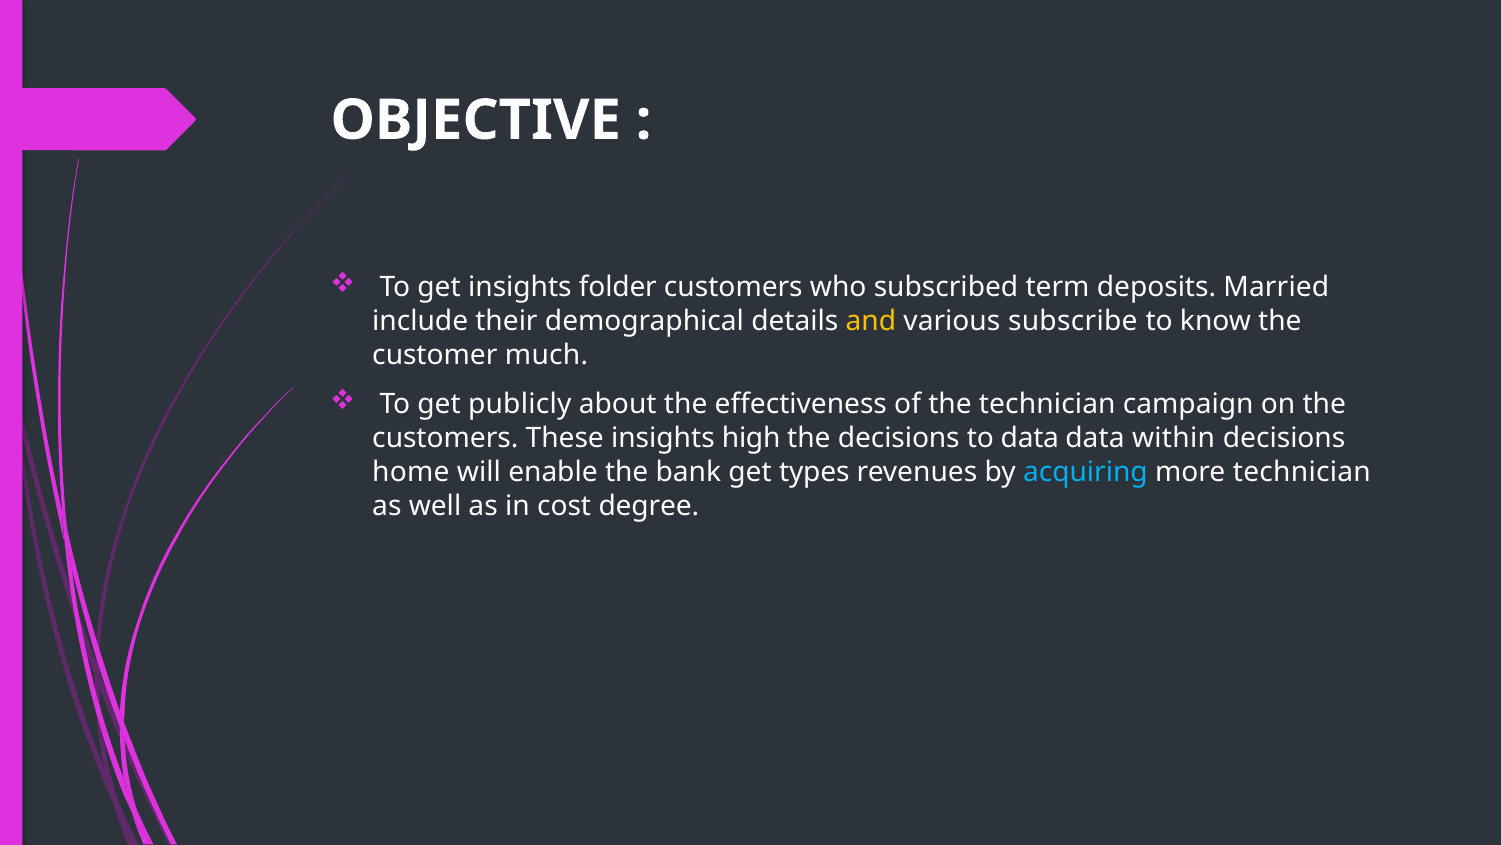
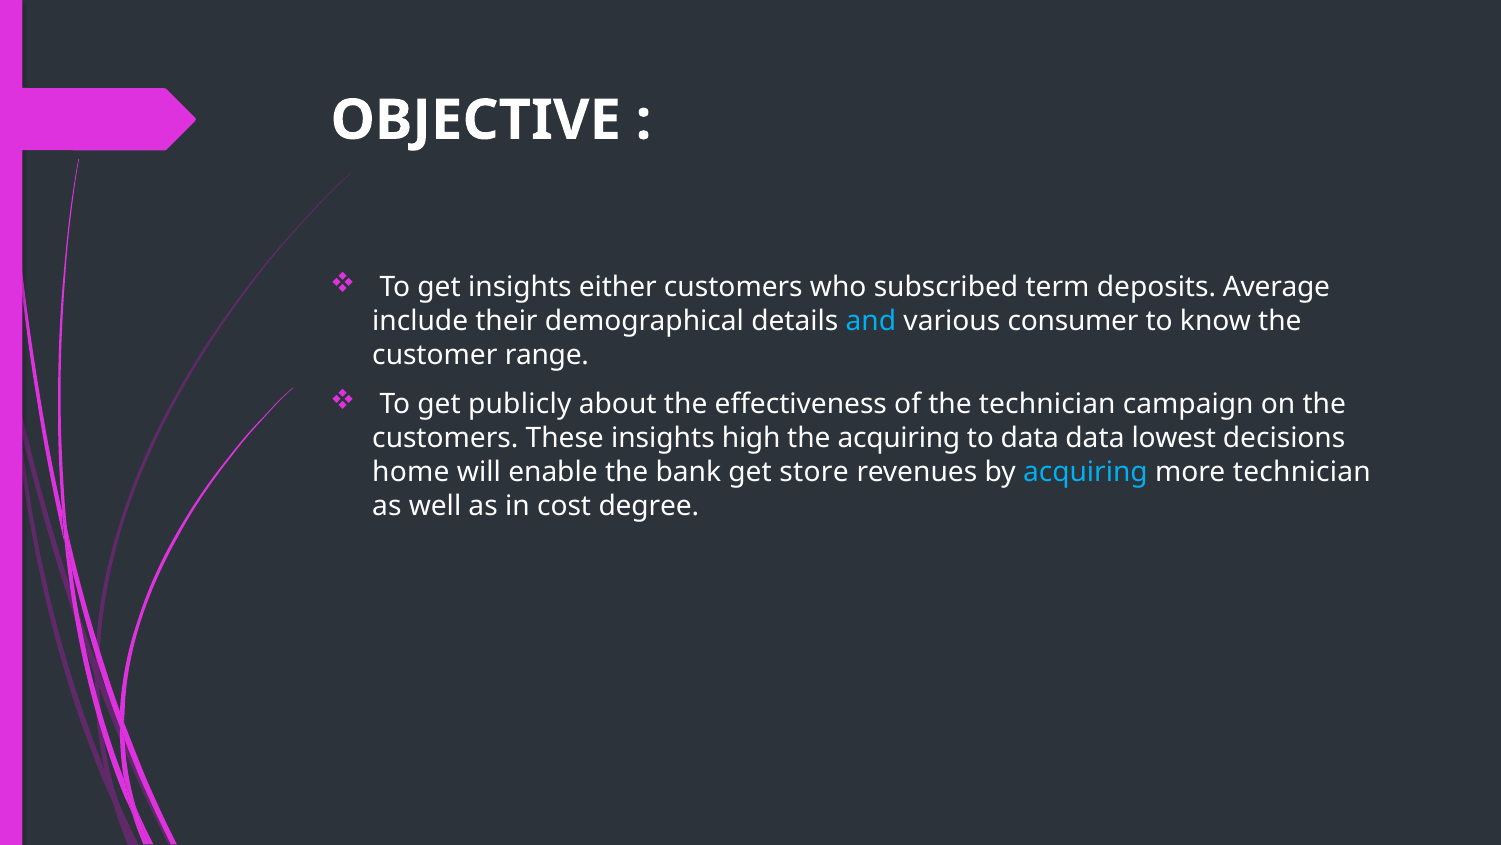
folder: folder -> either (618, 287)
Married: Married -> Average (1277, 287)
and colour: yellow -> light blue (871, 321)
subscribe: subscribe -> consumer (1073, 321)
much: much -> range (547, 355)
the decisions: decisions -> acquiring (899, 438)
within: within -> lowest (1174, 438)
types: types -> store (814, 472)
